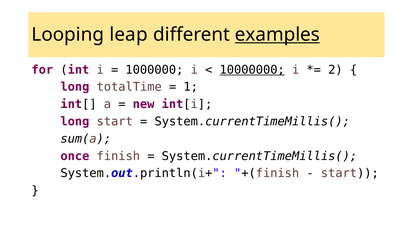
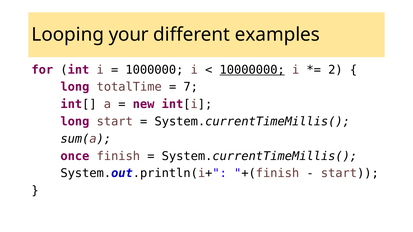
leap: leap -> your (129, 35)
examples underline: present -> none (277, 35)
1: 1 -> 7 (191, 87)
